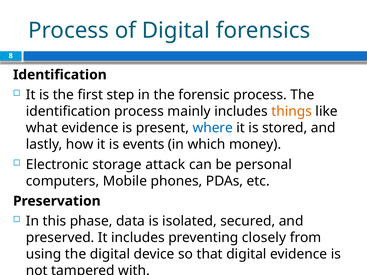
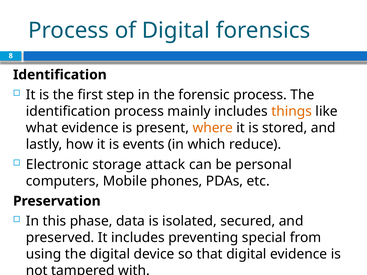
where colour: blue -> orange (213, 128)
money: money -> reduce (255, 145)
closely: closely -> special (264, 238)
